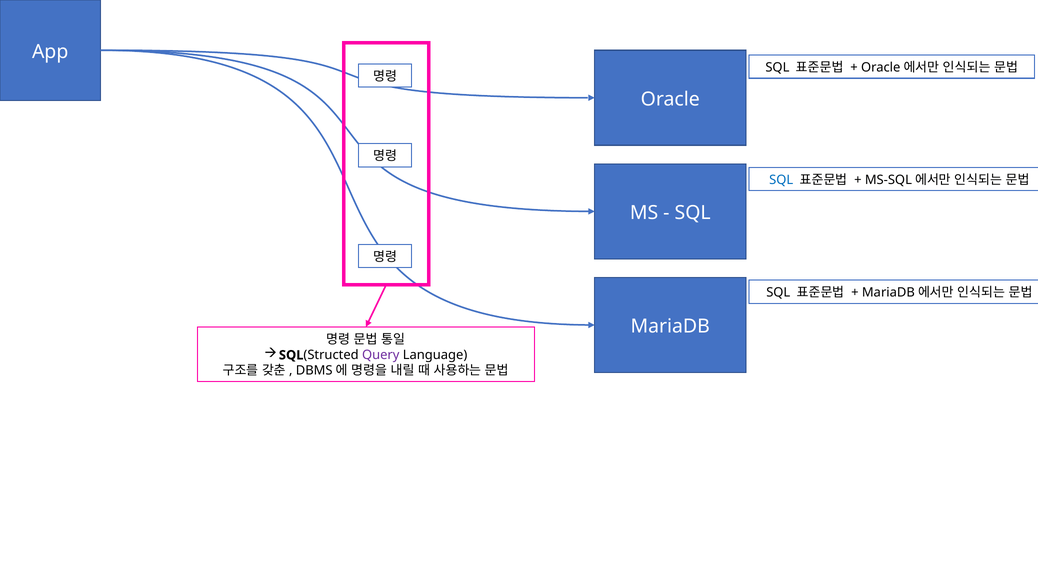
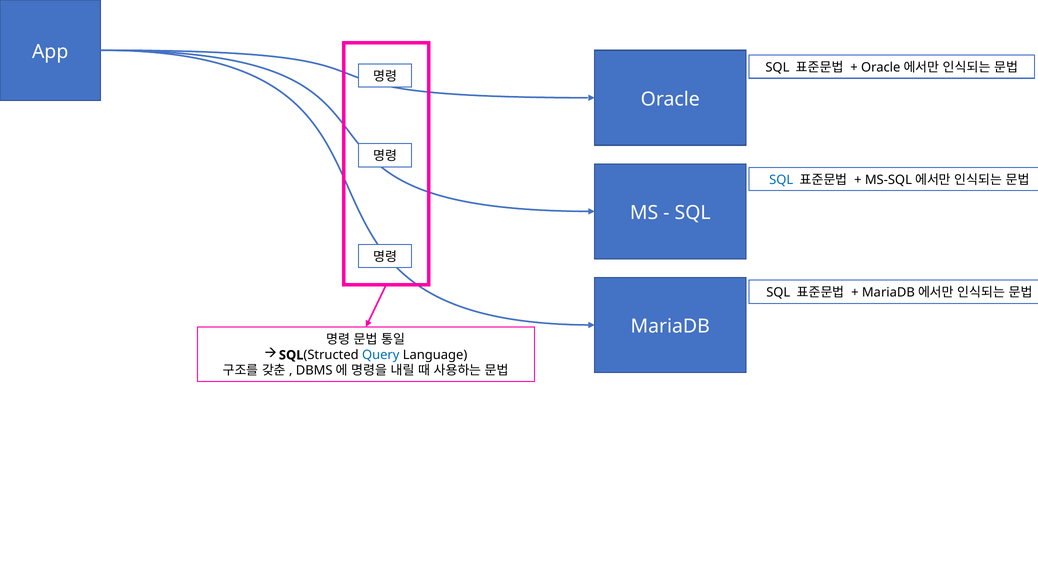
Query colour: purple -> blue (381, 355)
